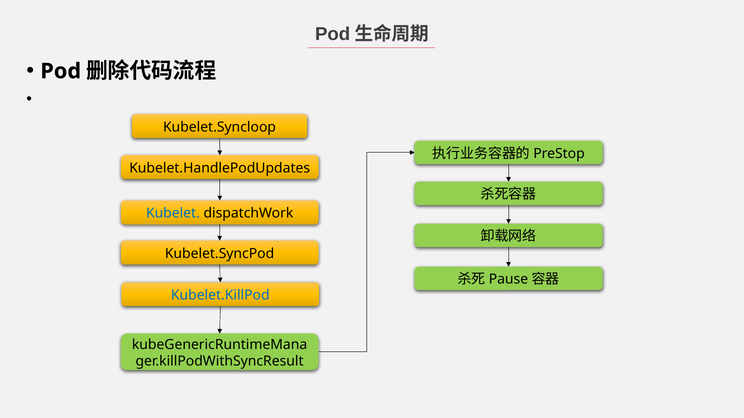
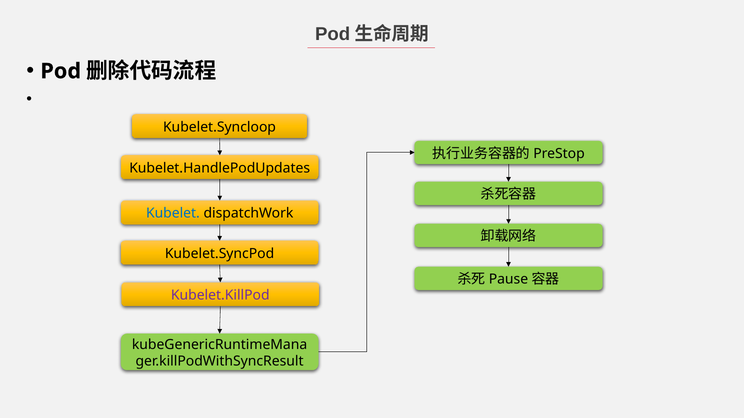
Kubelet.KillPod colour: blue -> purple (220, 296)
